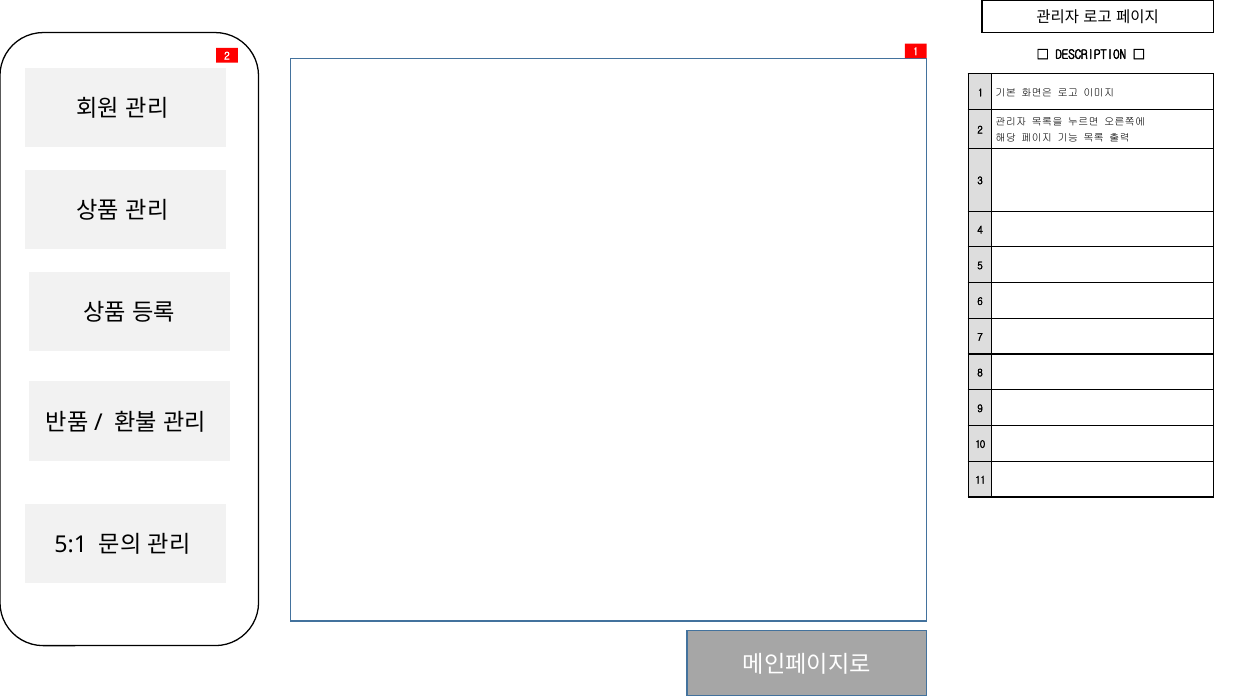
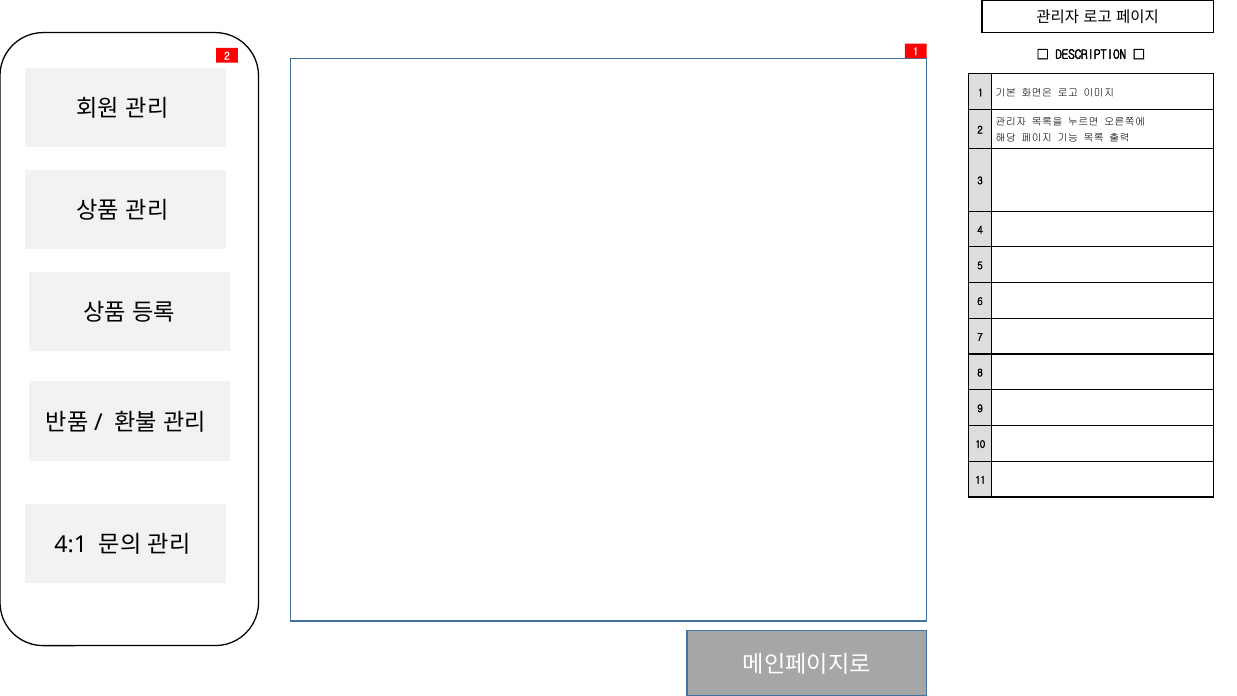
5:1: 5:1 -> 4:1 (71, 545)
